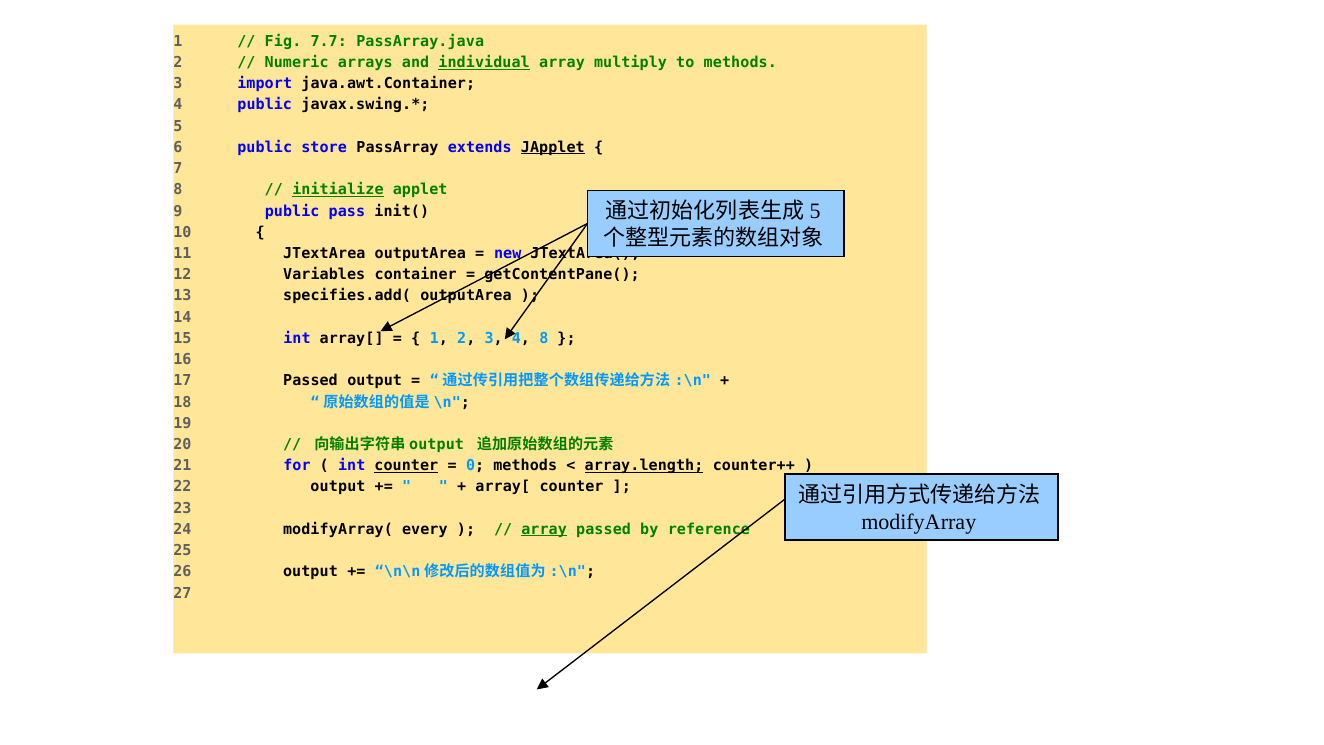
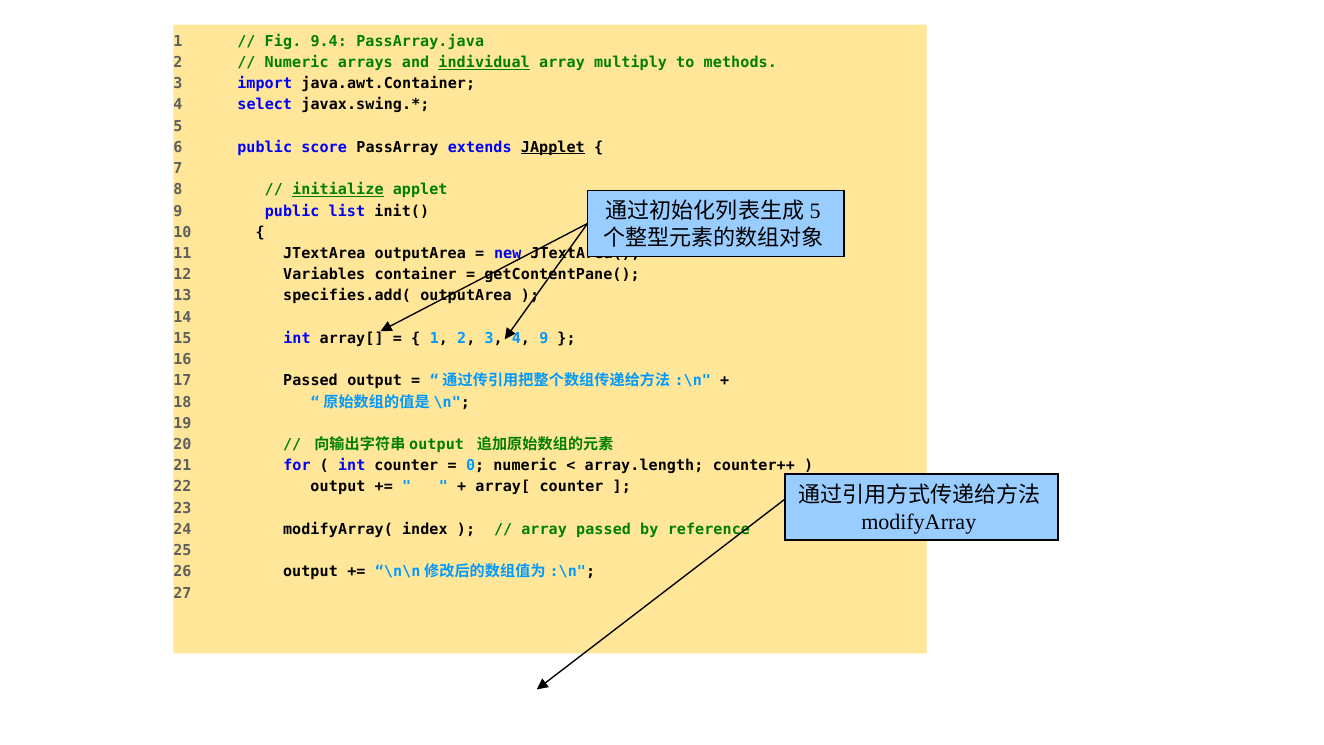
7.7: 7.7 -> 9.4 (329, 41)
4 public: public -> select (265, 105)
store: store -> score (324, 147)
pass: pass -> list (347, 211)
4 8: 8 -> 9 (544, 338)
counter underline: present -> none (406, 466)
0 methods: methods -> numeric (525, 466)
array.length underline: present -> none (644, 466)
every: every -> index (425, 529)
array underline: present -> none (544, 529)
